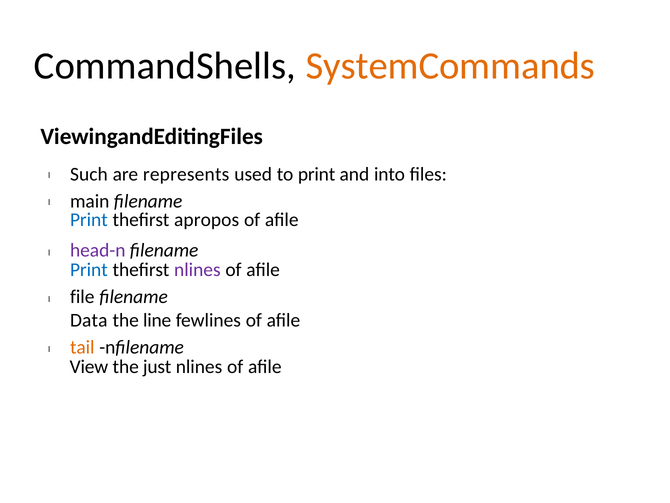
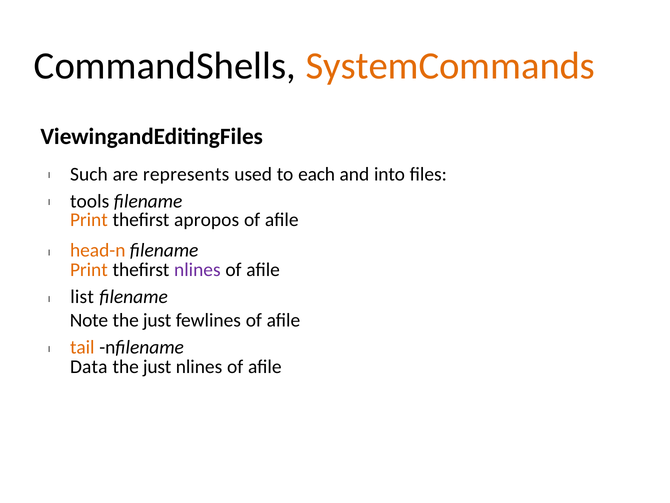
to print: print -> each (317, 174)
main: main -> tools (90, 201)
Print colour: blue -> orange (89, 220)
head-n colour: purple -> orange (98, 250)
Print colour: blue -> orange (89, 270)
file: file -> list (82, 297)
Data: Data -> Note (89, 320)
line: line -> just (157, 320)
View: View -> Data (89, 367)
